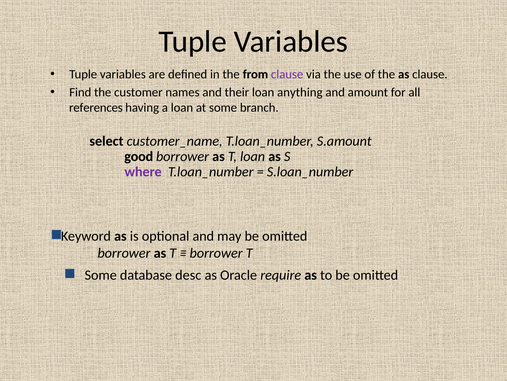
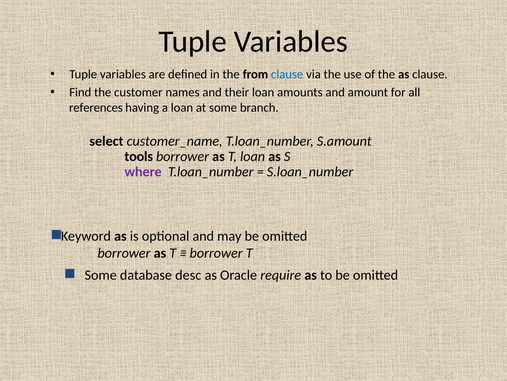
clause colour: purple -> blue (287, 74)
anything: anything -> amounts (300, 92)
good: good -> tools (139, 156)
